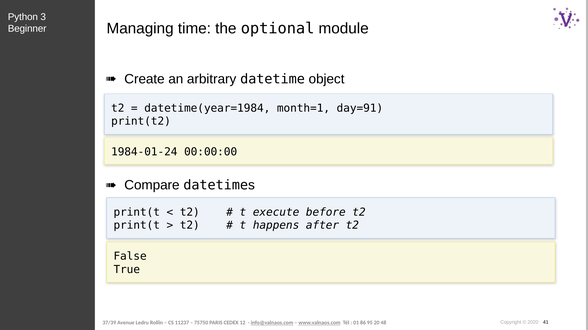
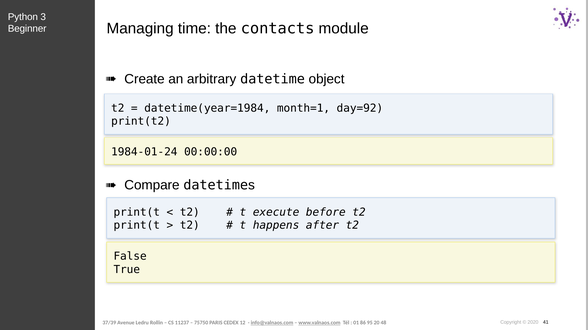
optional: optional -> contacts (278, 29)
day=91: day=91 -> day=92 (360, 108)
